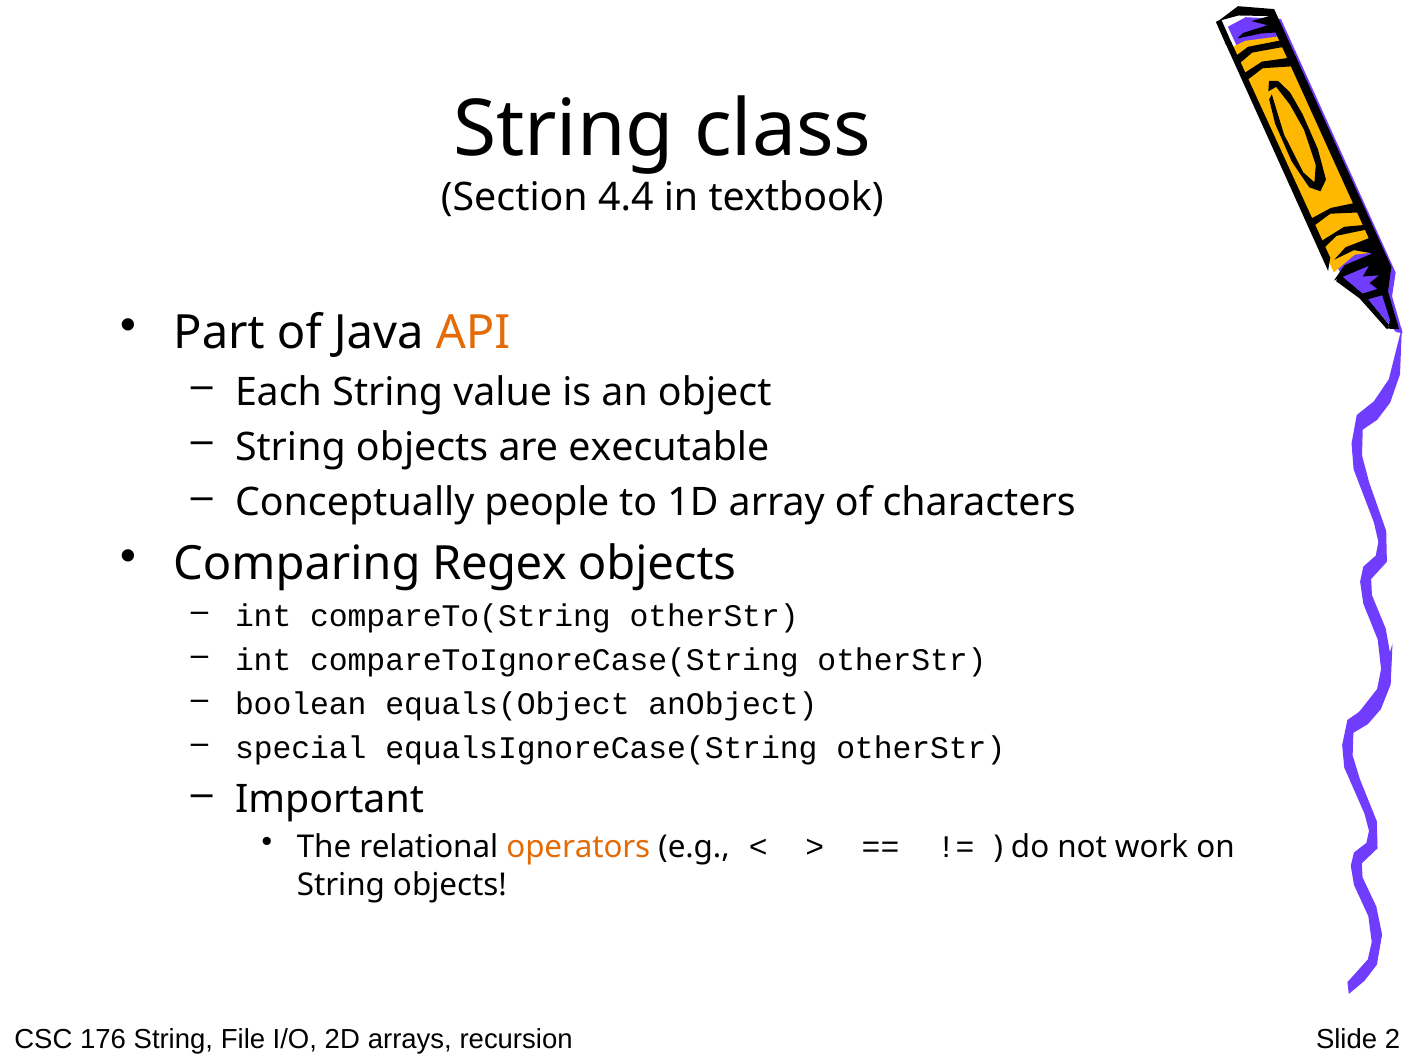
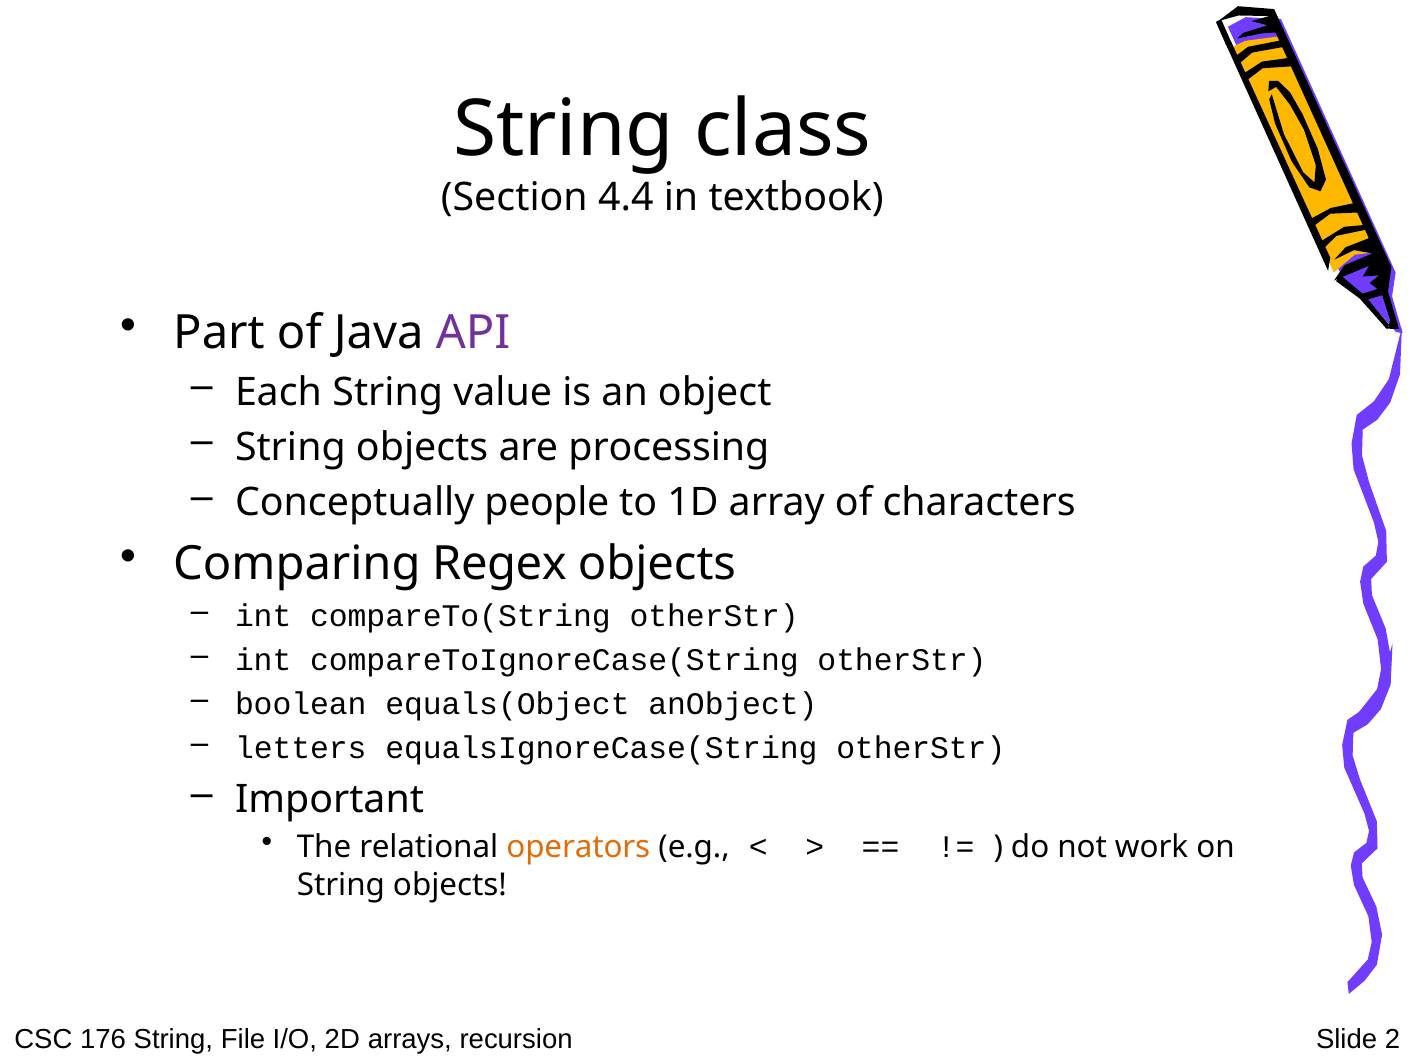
API colour: orange -> purple (473, 333)
executable: executable -> processing (669, 447)
special: special -> letters (301, 748)
